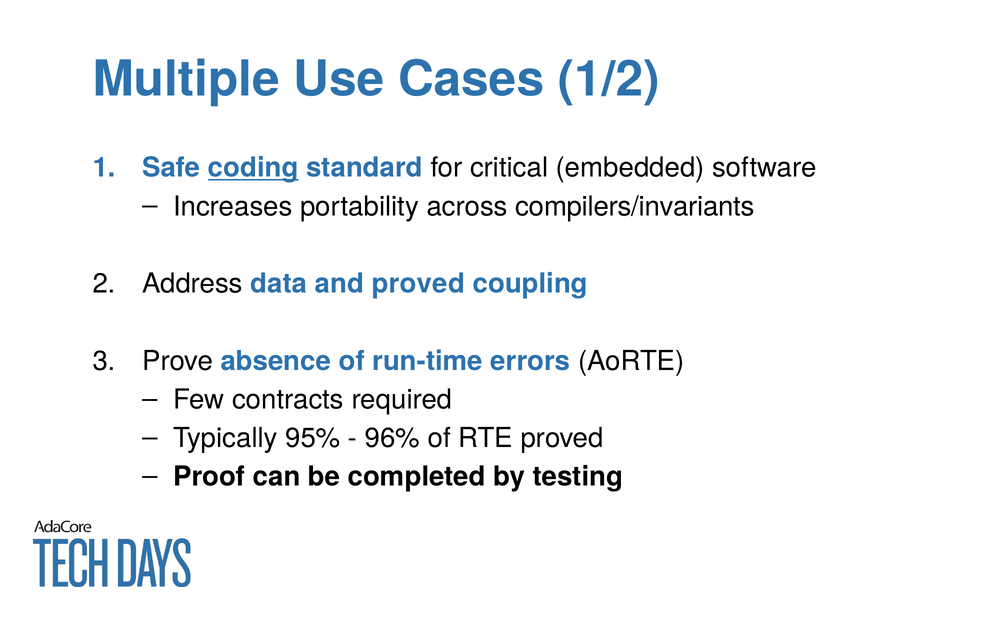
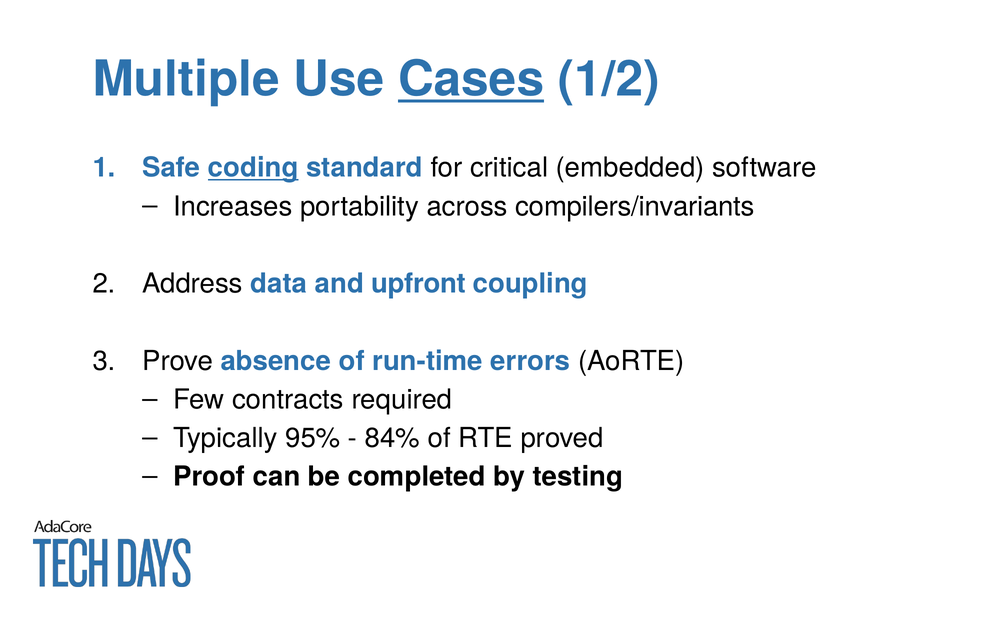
Cases underline: none -> present (471, 79)
and proved: proved -> upfront (418, 284)
96%: 96% -> 84% (392, 438)
